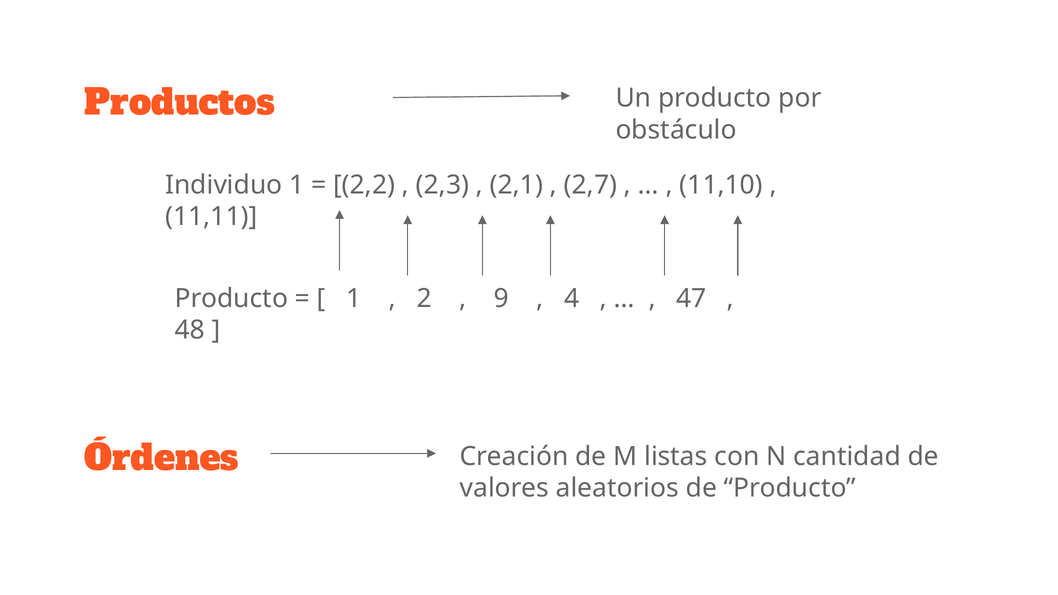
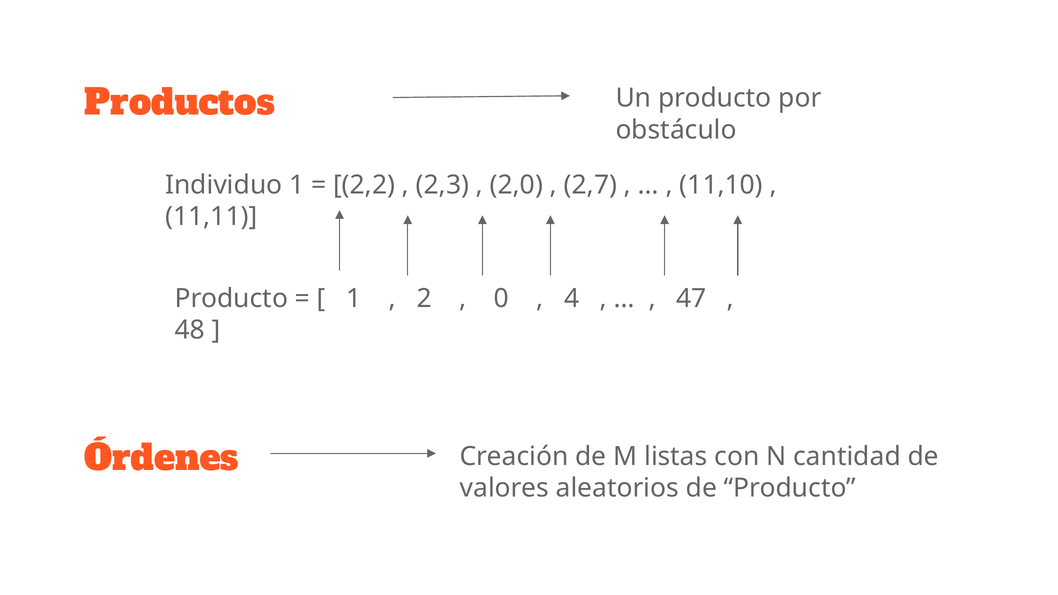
2,1: 2,1 -> 2,0 (516, 185)
9: 9 -> 0 (501, 298)
